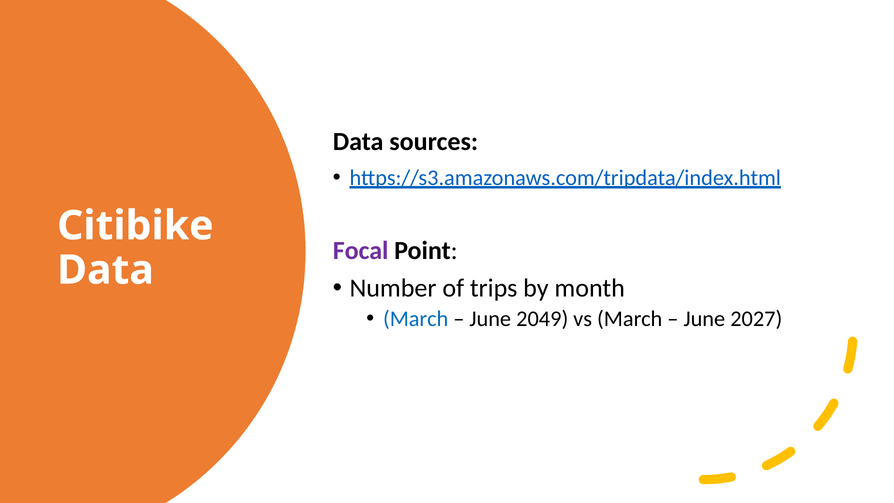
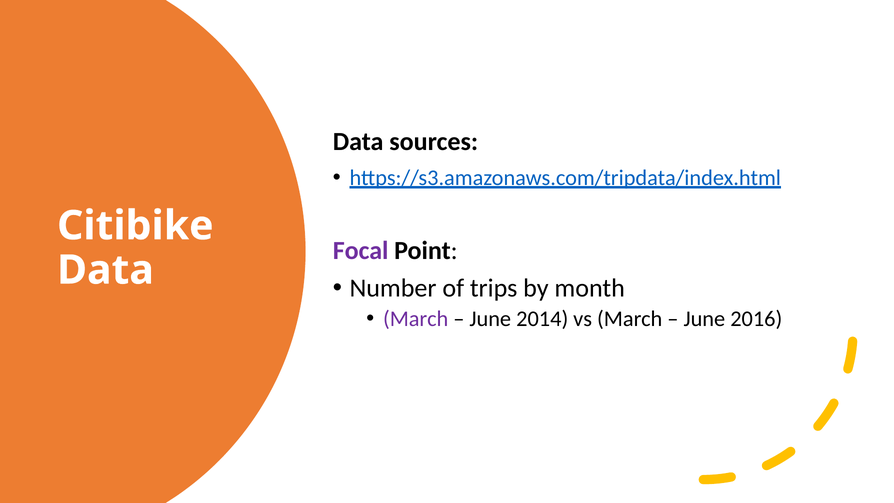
March colour: blue -> purple (416, 319)
2049: 2049 -> 2014 (542, 319)
2027: 2027 -> 2016 (756, 319)
